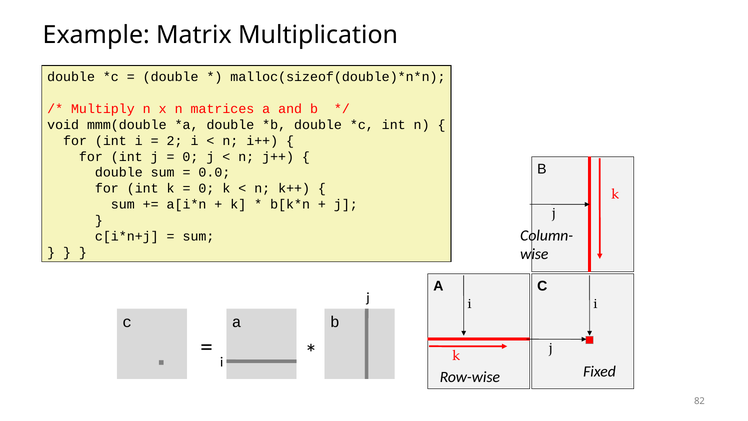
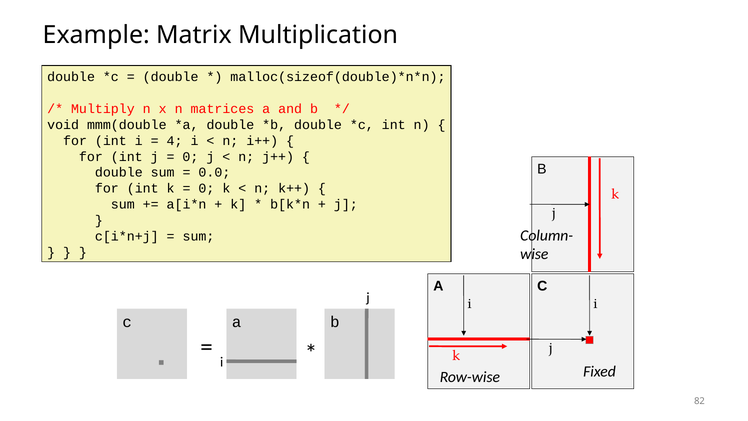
2: 2 -> 4 (175, 141)
